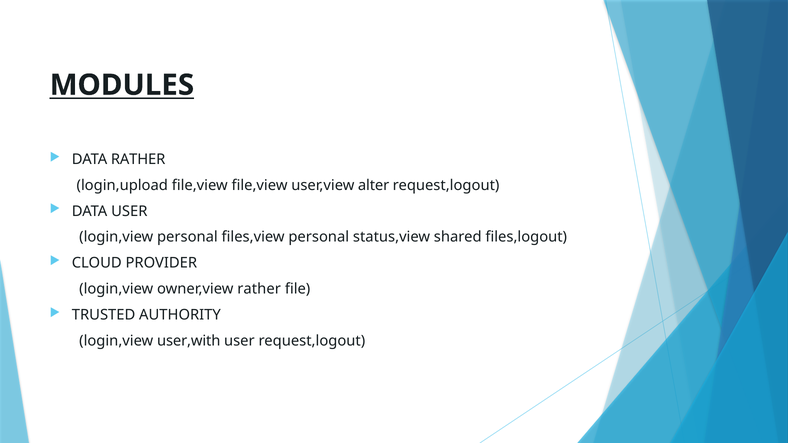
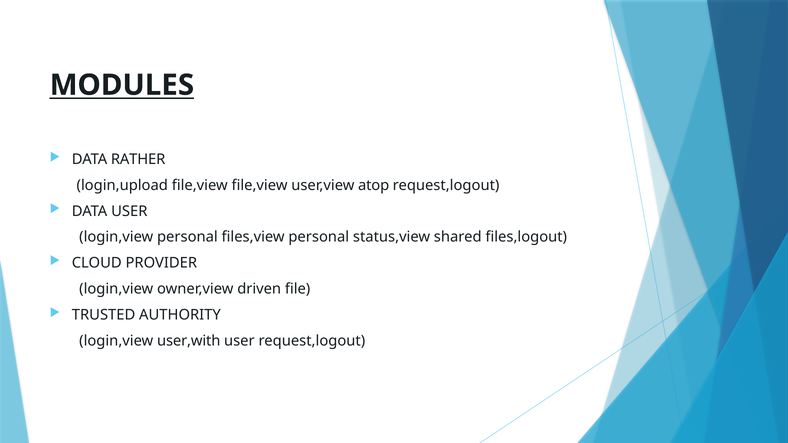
alter: alter -> atop (374, 185)
owner,view rather: rather -> driven (259, 289)
